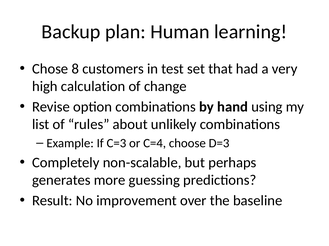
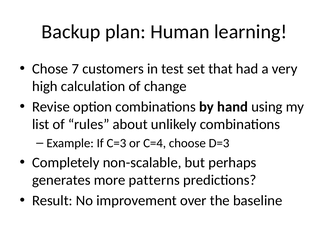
8: 8 -> 7 (75, 69)
guessing: guessing -> patterns (154, 181)
